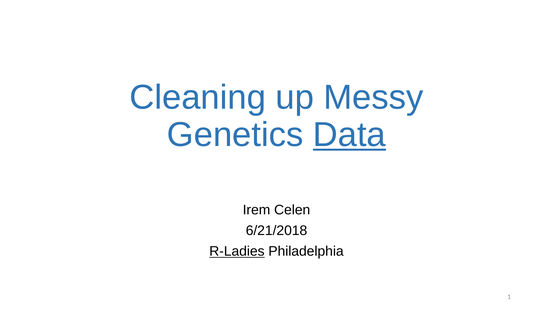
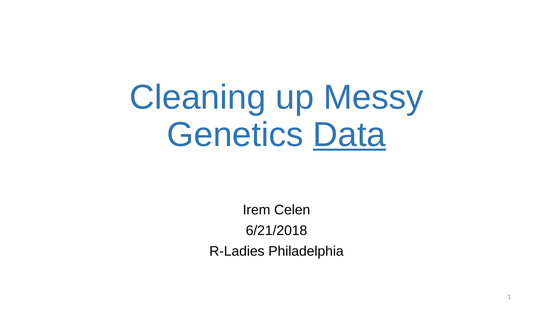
R-Ladies underline: present -> none (237, 251)
